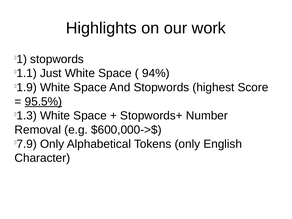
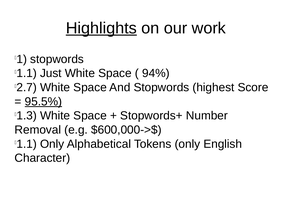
Highlights underline: none -> present (101, 28)
1.9: 1.9 -> 2.7 (27, 87)
7.9: 7.9 -> 1.1 (27, 144)
